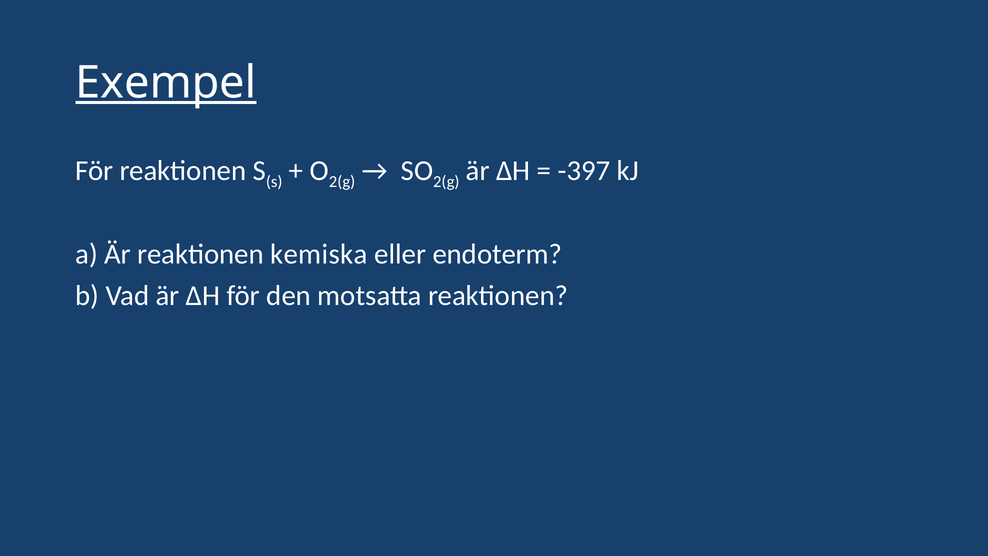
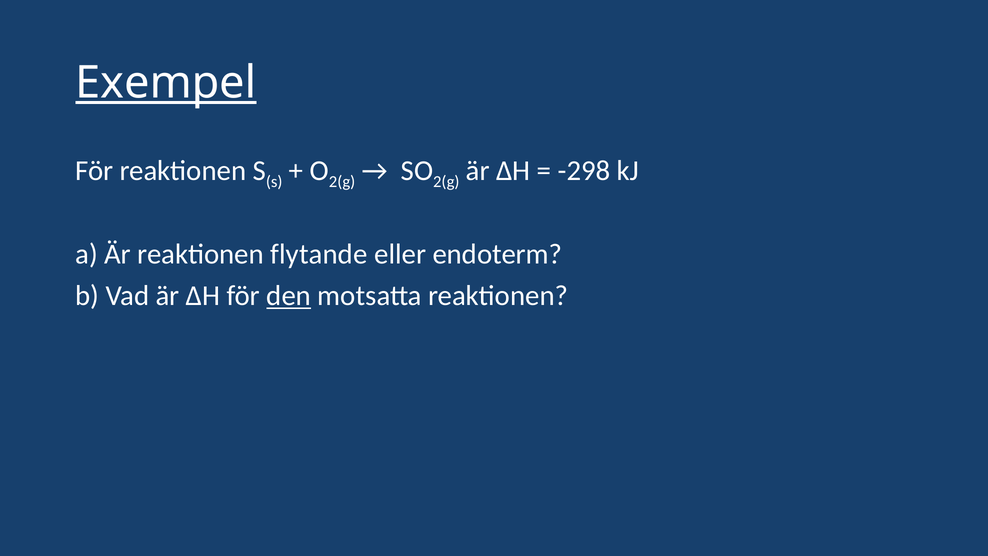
-397: -397 -> -298 (584, 170)
kemiska: kemiska -> flytande (319, 254)
den underline: none -> present (289, 296)
